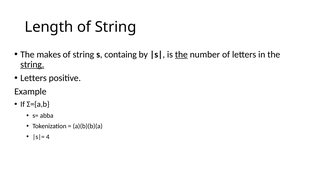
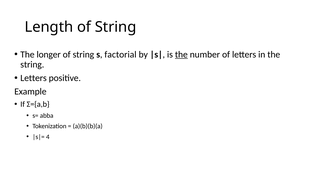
makes: makes -> longer (49, 54)
containg: containg -> factorial (121, 54)
string underline: present -> none (32, 65)
